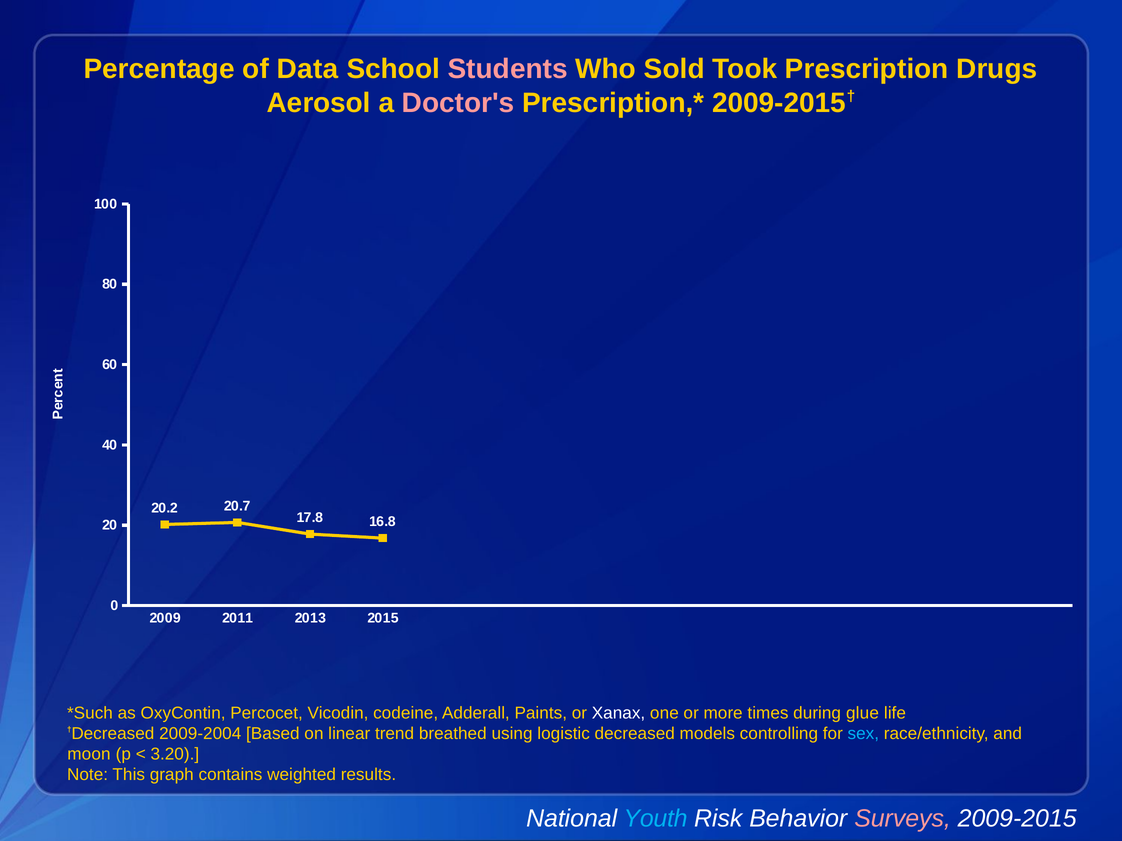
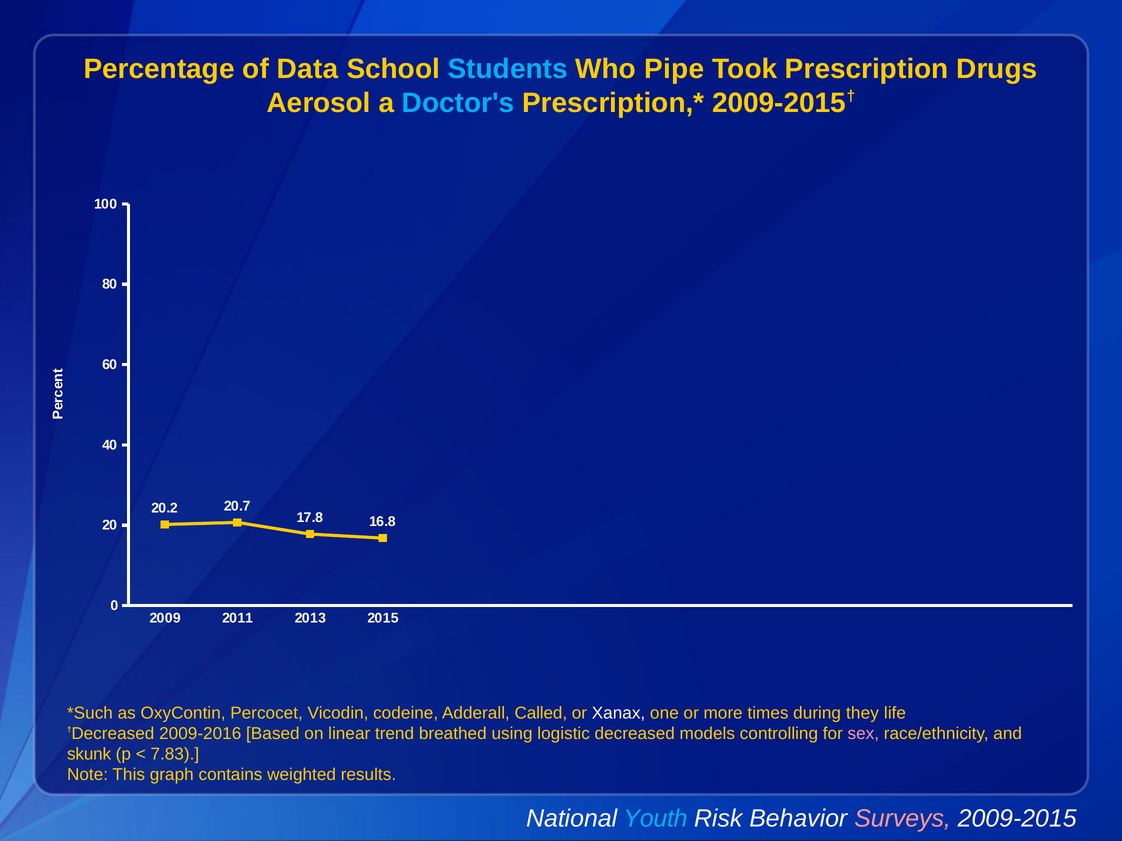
Students colour: pink -> light blue (508, 69)
Sold: Sold -> Pipe (674, 69)
Doctor's colour: pink -> light blue (458, 103)
Paints: Paints -> Called (541, 713)
glue: glue -> they (862, 713)
2009-2004: 2009-2004 -> 2009-2016 (200, 734)
sex colour: light blue -> pink (863, 734)
moon: moon -> skunk (89, 755)
3.20: 3.20 -> 7.83 (175, 755)
